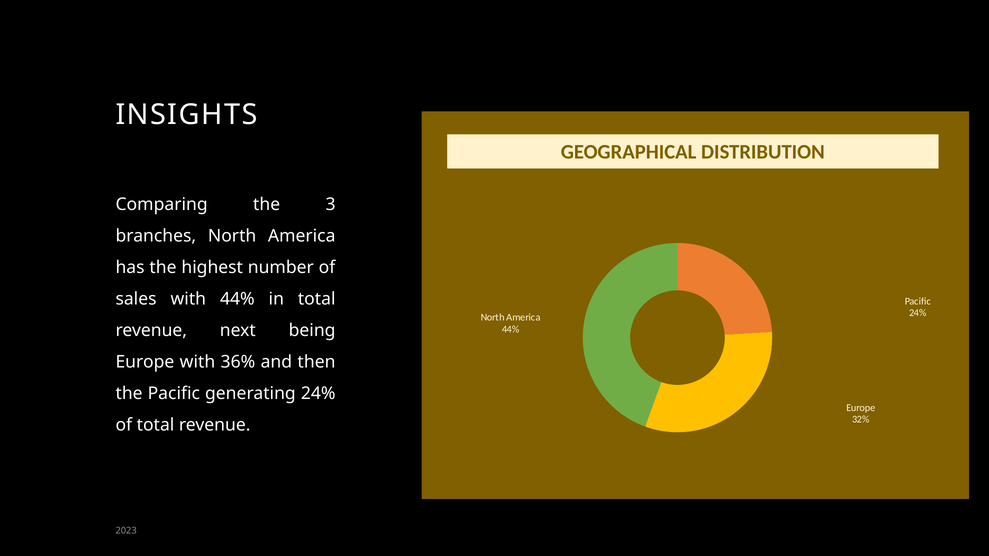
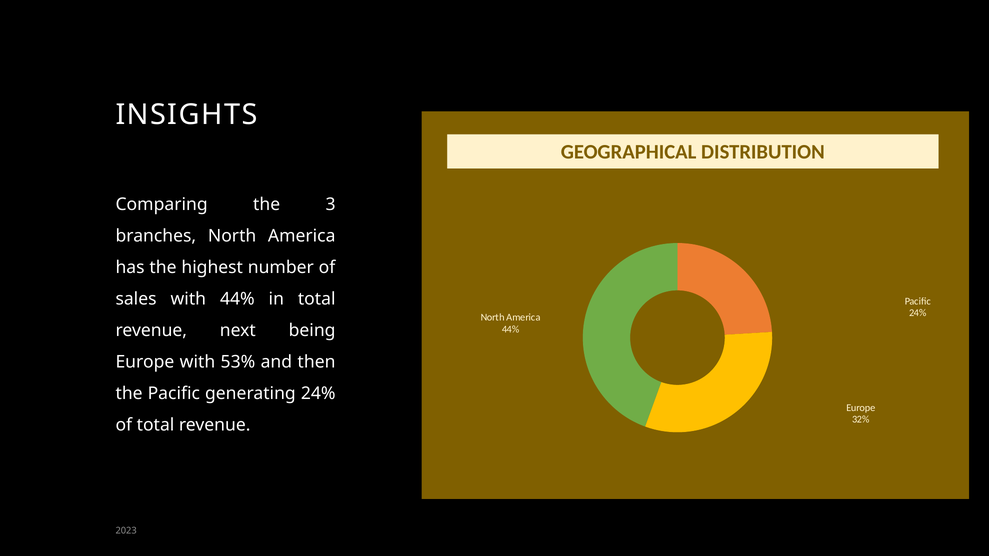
36%: 36% -> 53% (238, 362)
